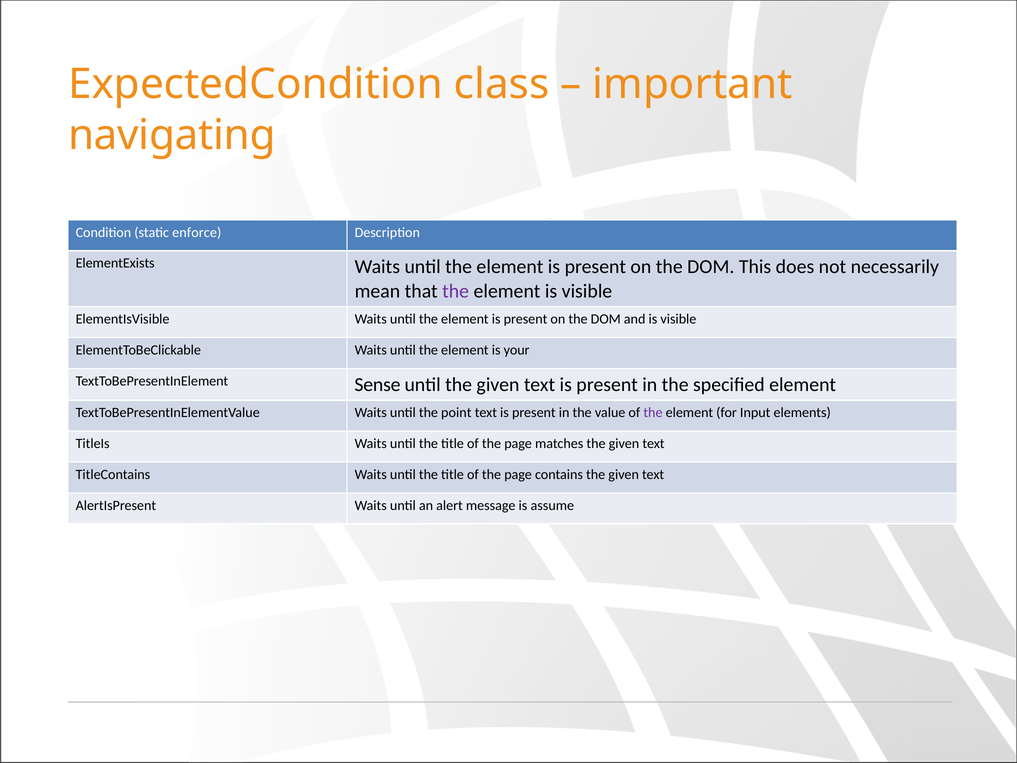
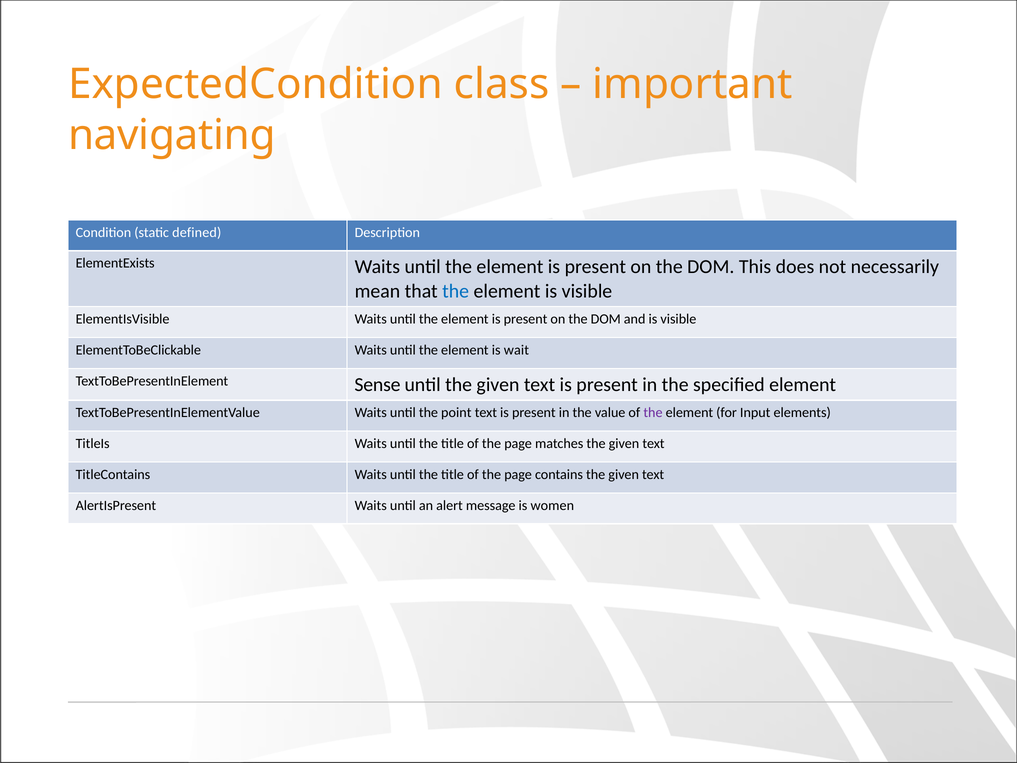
enforce: enforce -> defined (197, 232)
the colour: purple -> blue (456, 291)
your: your -> wait (516, 350)
assume: assume -> women (552, 505)
